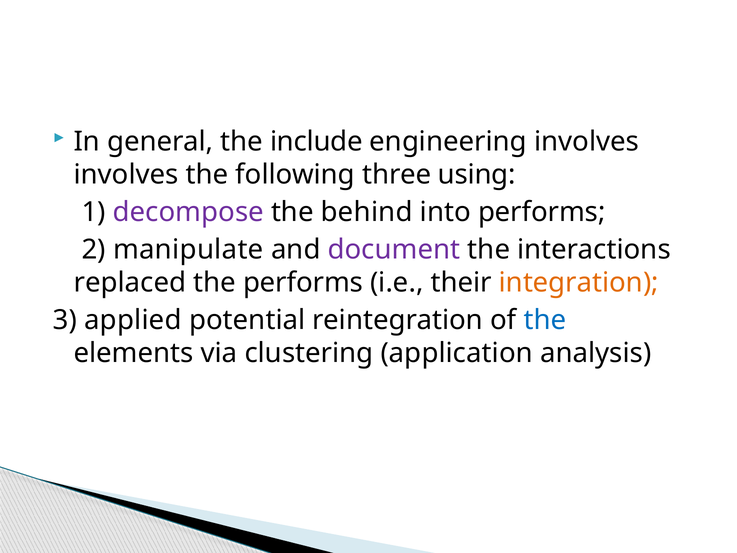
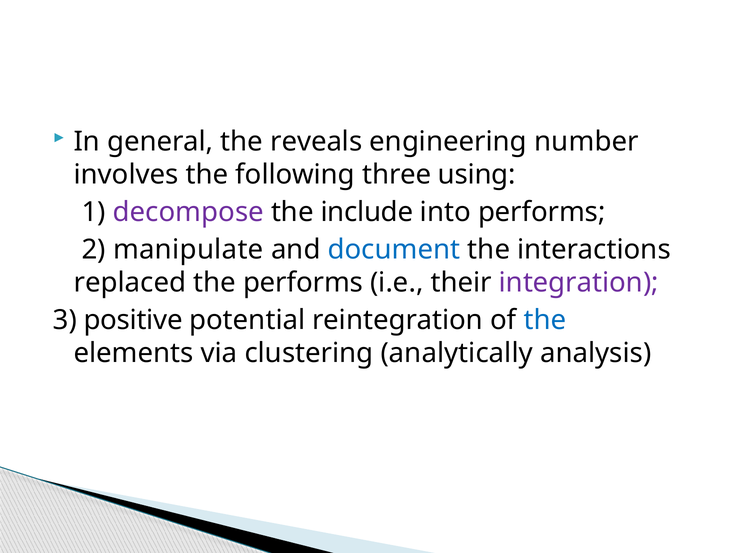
include: include -> reveals (316, 142)
engineering involves: involves -> number (587, 142)
behind: behind -> include (367, 212)
document colour: purple -> blue (394, 249)
integration colour: orange -> purple (579, 283)
applied: applied -> positive (133, 320)
application: application -> analytically (457, 353)
